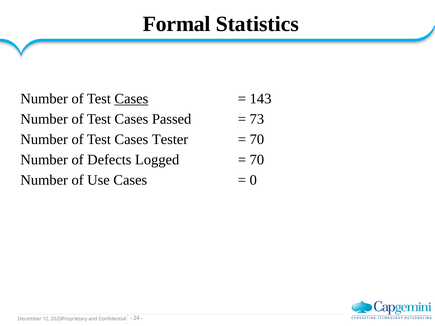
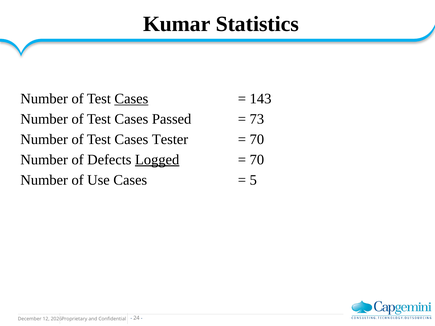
Formal: Formal -> Kumar (177, 24)
Logged underline: none -> present (157, 160)
0: 0 -> 5 (253, 180)
